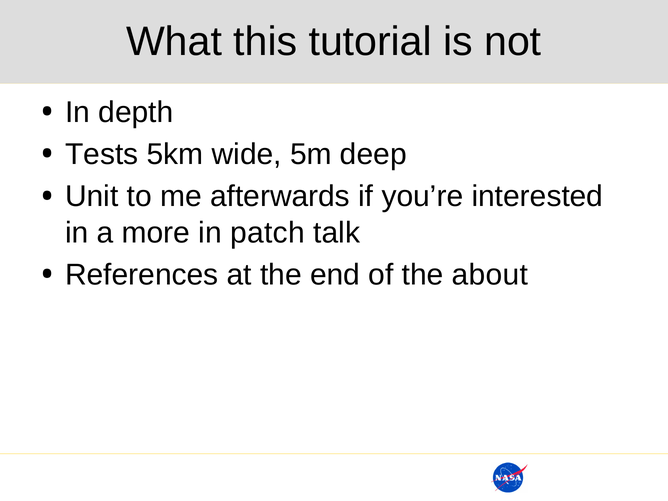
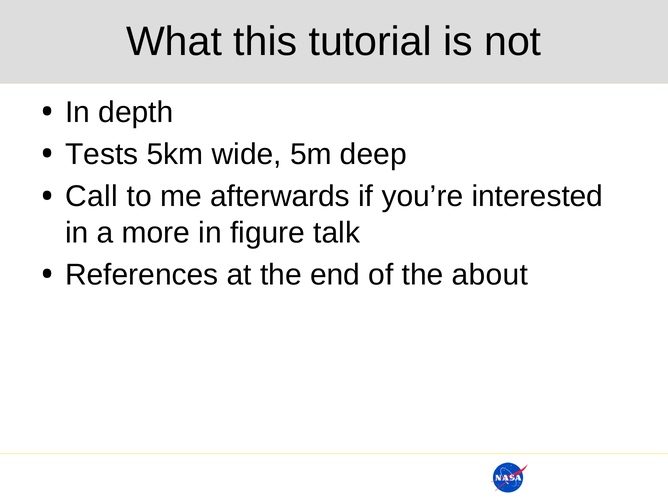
Unit: Unit -> Call (92, 197)
patch: patch -> figure (268, 233)
